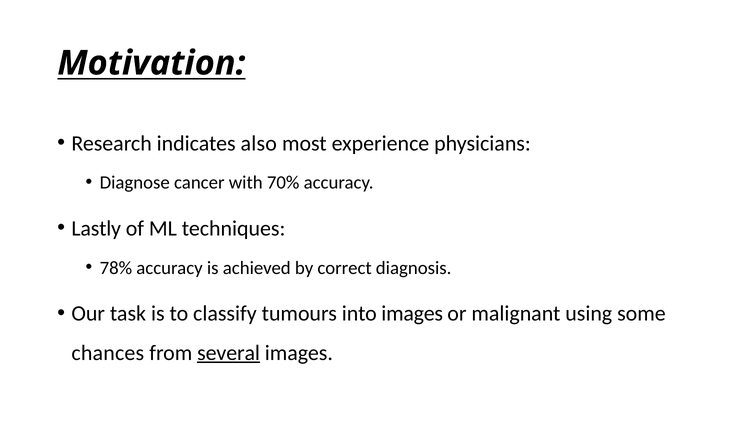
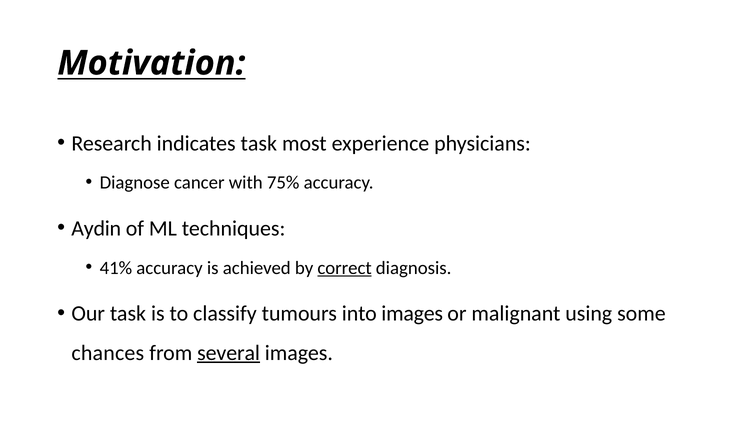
indicates also: also -> task (259, 143)
70%: 70% -> 75% (283, 183)
Lastly: Lastly -> Aydin (96, 228)
78%: 78% -> 41% (116, 268)
correct underline: none -> present (345, 268)
